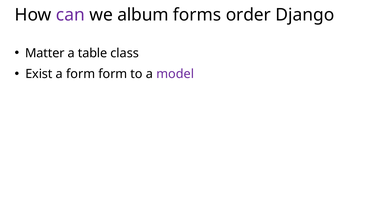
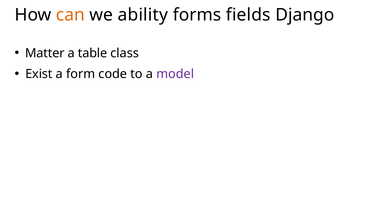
can colour: purple -> orange (70, 15)
album: album -> ability (143, 15)
order: order -> fields (248, 15)
form form: form -> code (113, 74)
